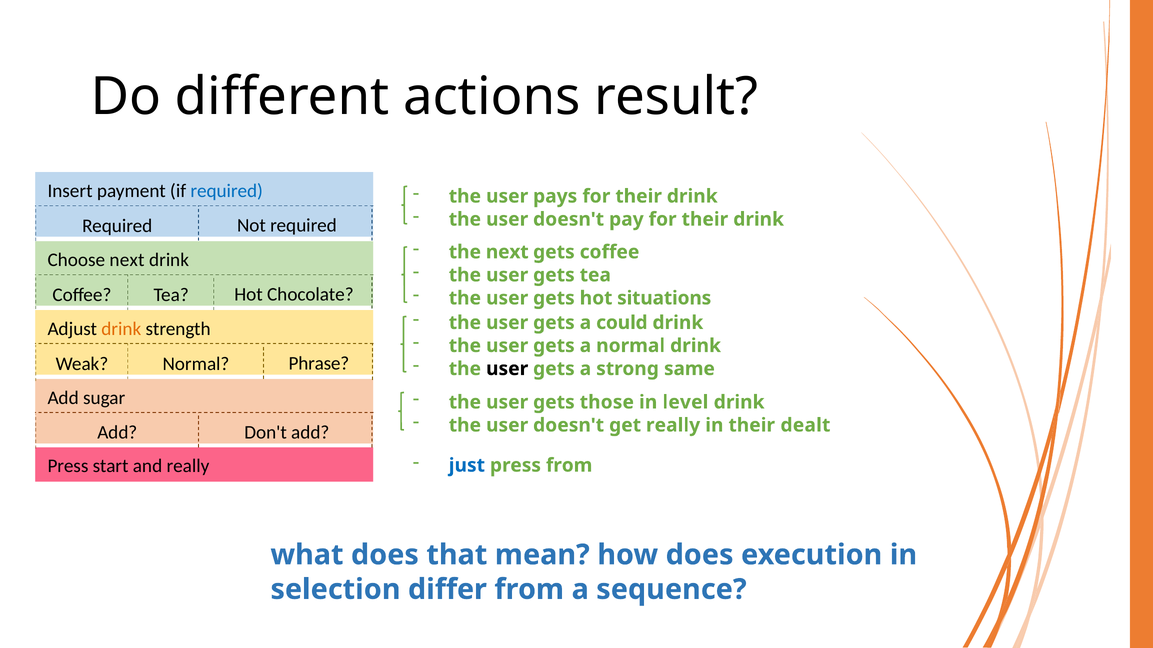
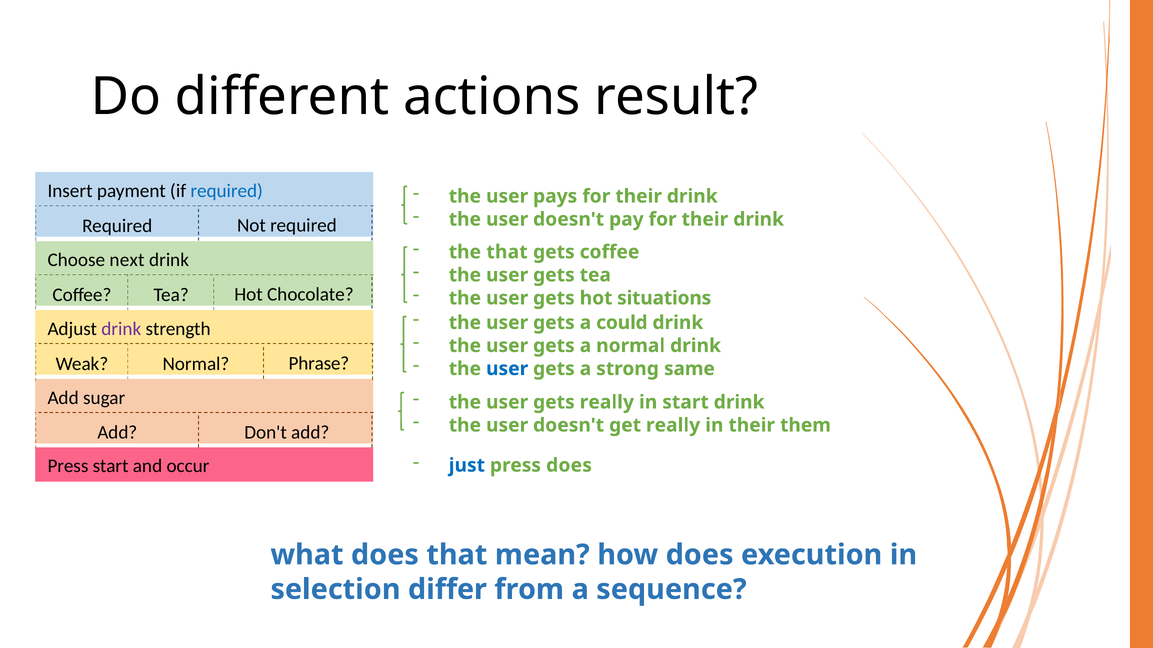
the next: next -> that (507, 252)
drink colour: orange -> purple (121, 329)
user colour: black -> blue (507, 369)
gets those: those -> really (607, 403)
in level: level -> start (686, 403)
dealt: dealt -> them (806, 426)
press from: from -> does (569, 466)
and really: really -> occur (188, 466)
